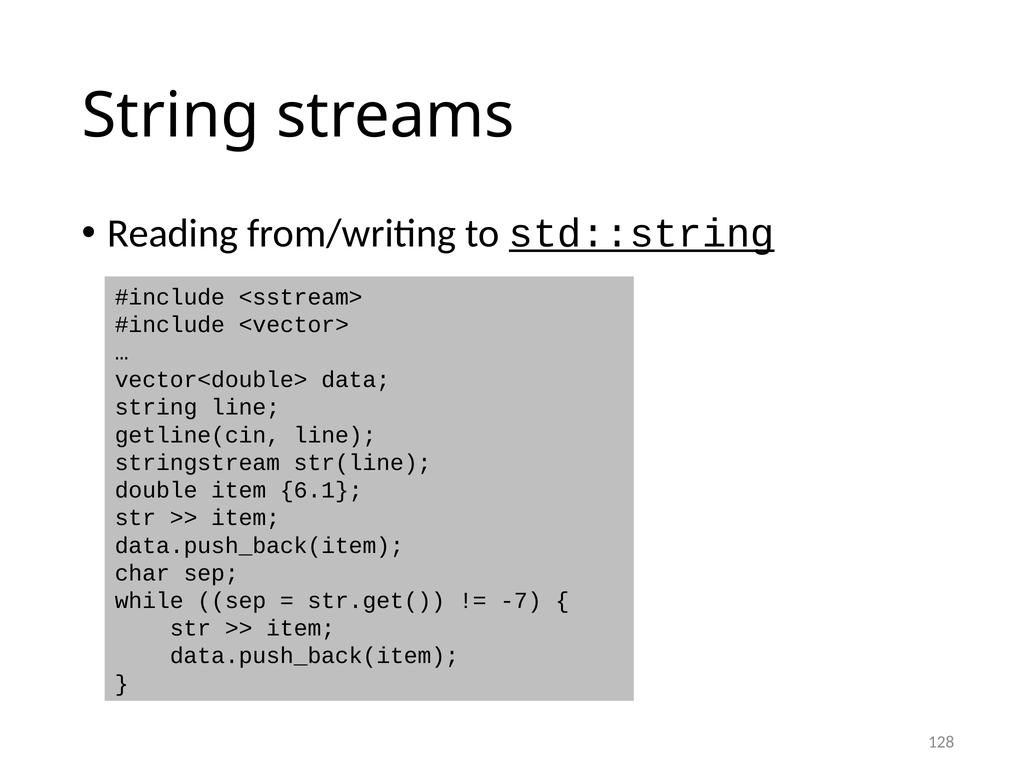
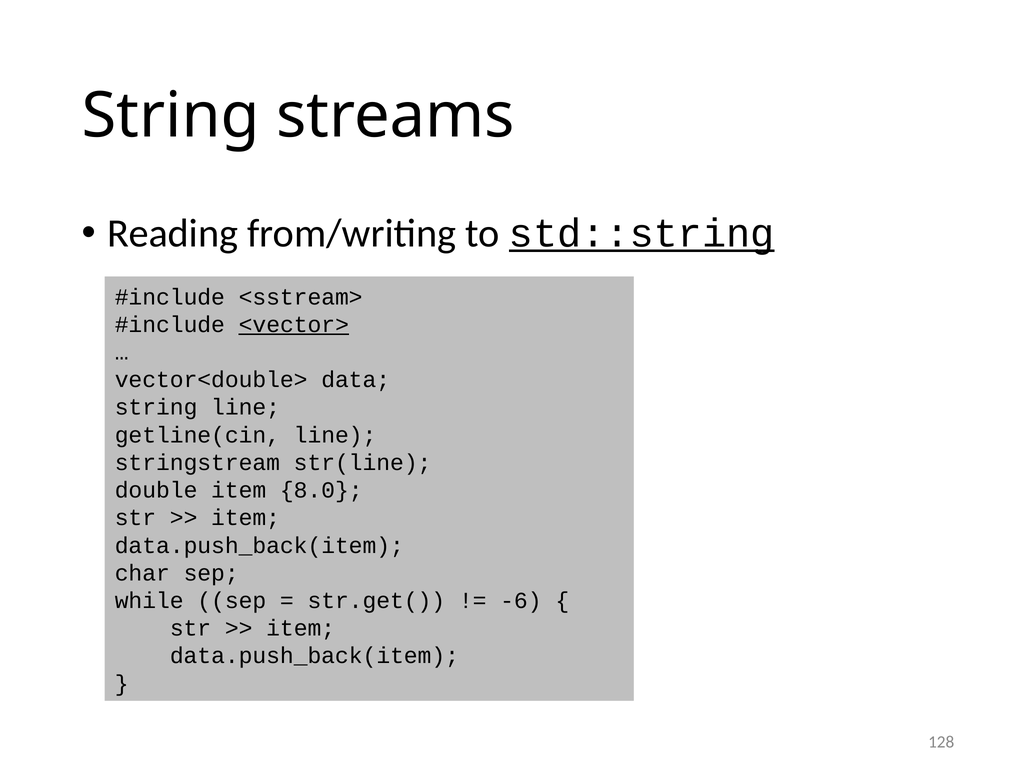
<vector> underline: none -> present (294, 325)
6.1: 6.1 -> 8.0 (321, 490)
-7: -7 -> -6 (521, 601)
